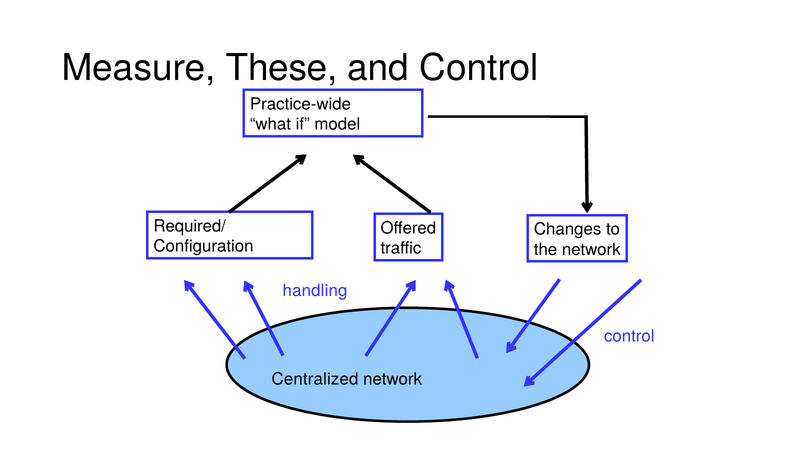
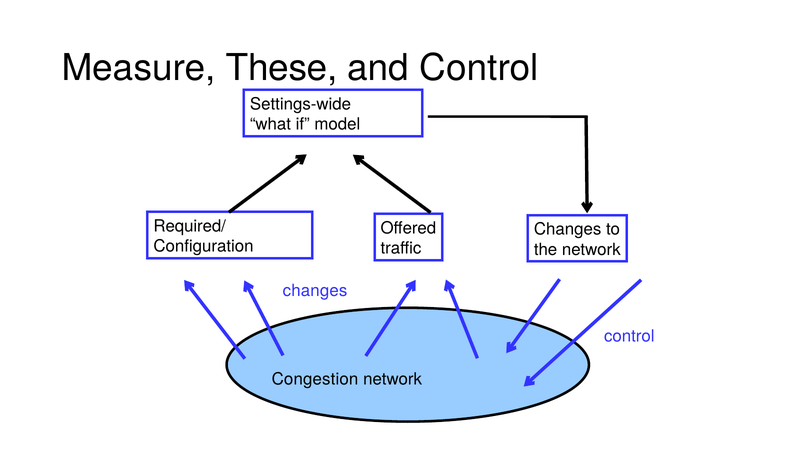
Practice-wide: Practice-wide -> Settings-wide (300, 104)
handling: handling -> changes (315, 291)
Centralized: Centralized -> Congestion (315, 380)
